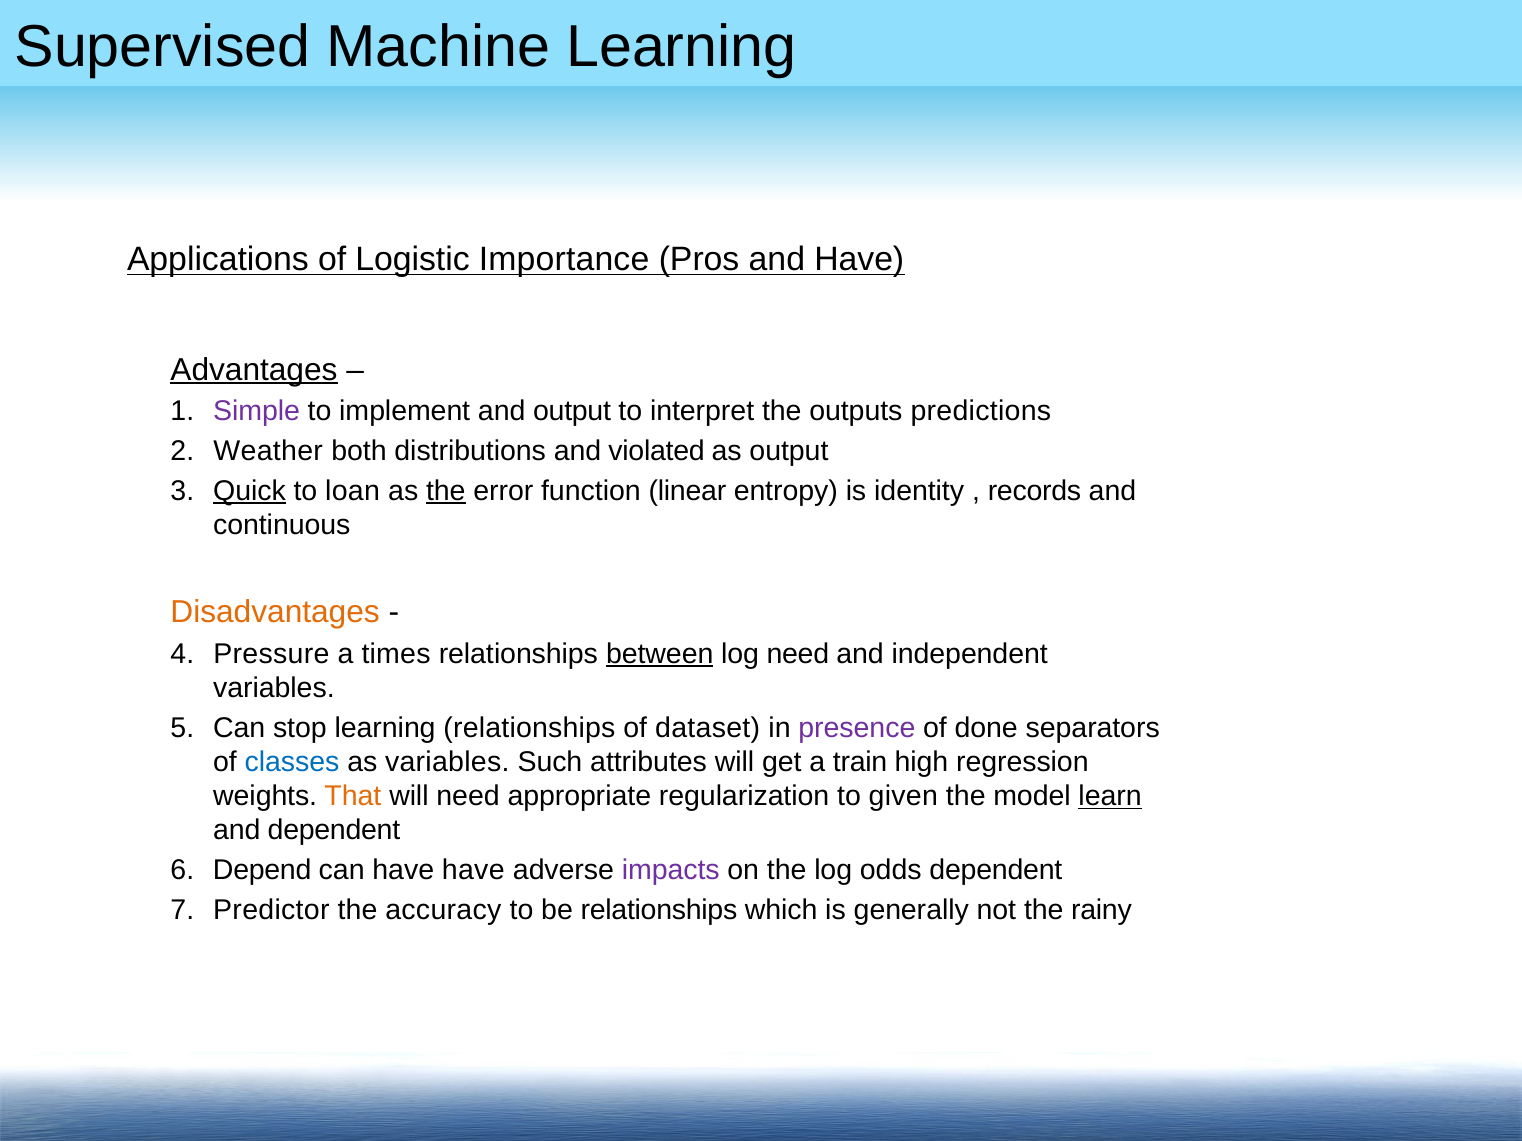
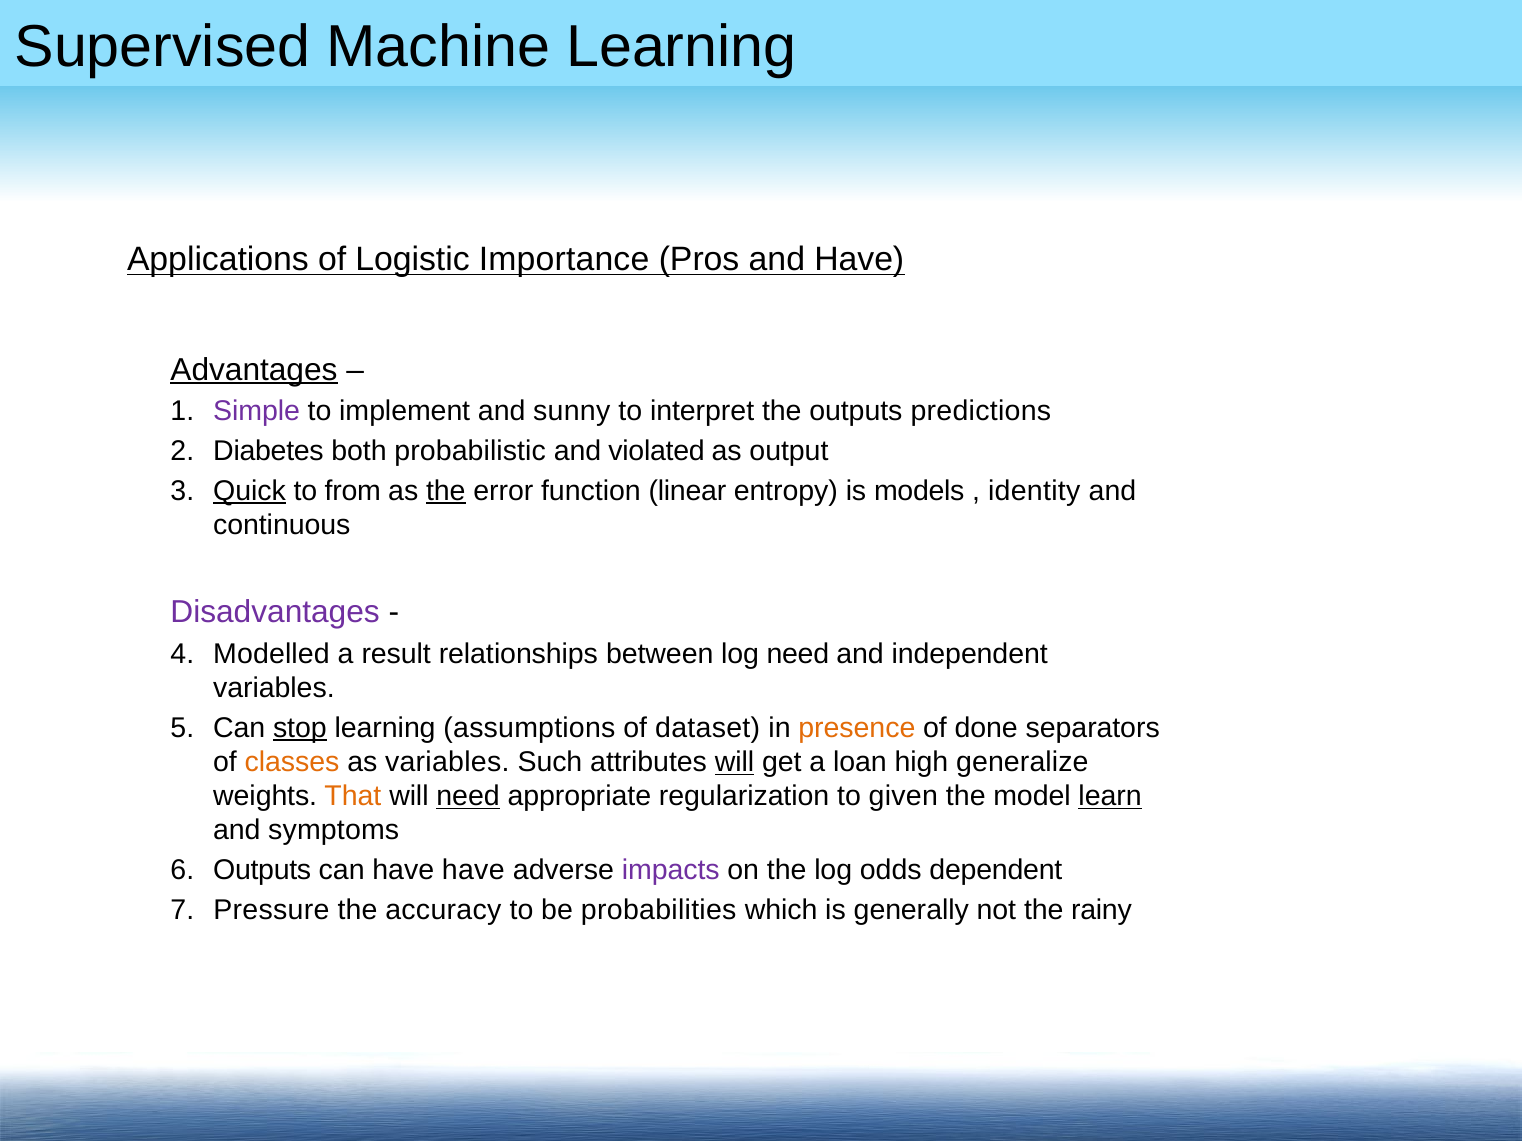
and output: output -> sunny (572, 411)
Weather: Weather -> Diabetes (268, 451)
distributions: distributions -> probabilistic (470, 451)
loan: loan -> from (353, 491)
identity: identity -> models (919, 491)
records: records -> identity (1034, 491)
Disadvantages colour: orange -> purple (275, 613)
Pressure: Pressure -> Modelled (271, 654)
times: times -> result (396, 654)
between underline: present -> none (660, 654)
stop underline: none -> present (300, 728)
learning relationships: relationships -> assumptions (529, 728)
presence colour: purple -> orange (857, 728)
classes colour: blue -> orange (292, 762)
will underline: none -> present (735, 762)
train: train -> loan (860, 762)
regression: regression -> generalize (1022, 762)
need underline: none -> present (468, 797)
and dependent: dependent -> symptoms (334, 831)
Depend: Depend -> Outputs (262, 871)
Predictor: Predictor -> Pressure (271, 911)
be relationships: relationships -> probabilities (659, 911)
